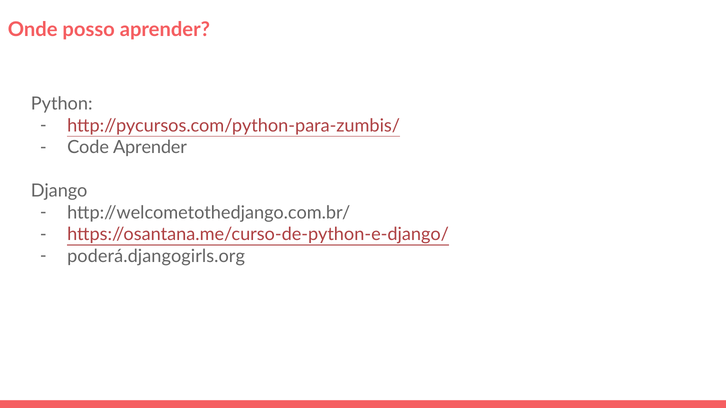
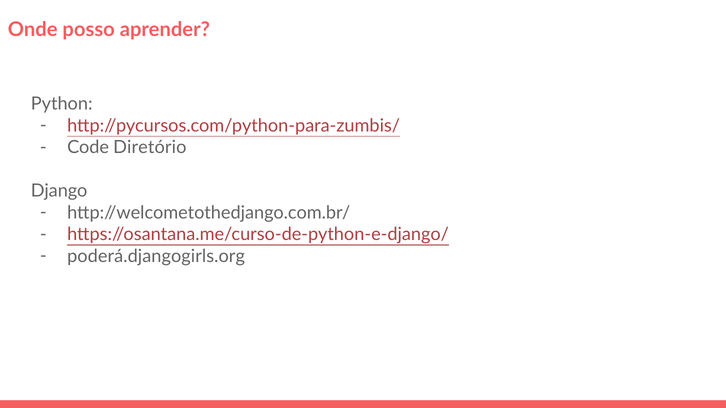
Code Aprender: Aprender -> Diretório (150, 147)
